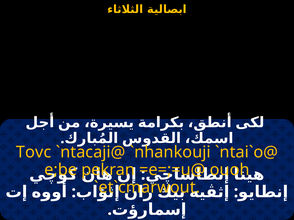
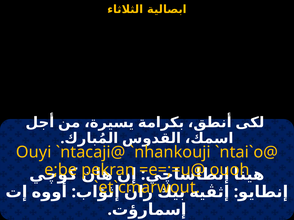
Tovc: Tovc -> Ouyi (34, 152)
